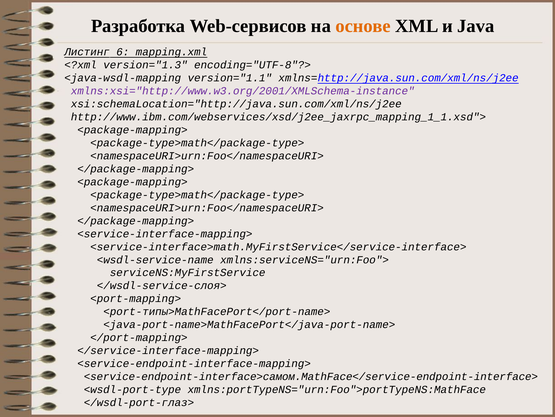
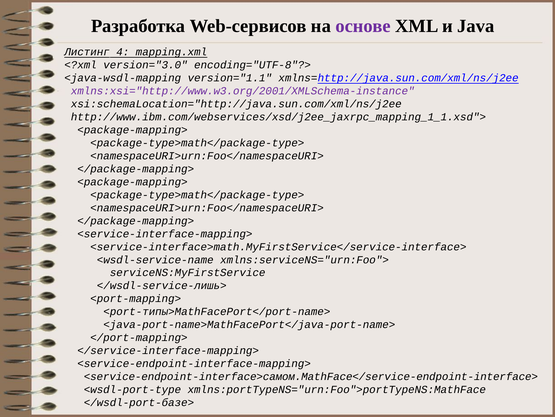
основе colour: orange -> purple (363, 26)
6: 6 -> 4 (123, 52)
version="1.3: version="1.3 -> version="3.0 (145, 65)
</wsdl-service-слоя>: </wsdl-service-слоя> -> </wsdl-service-лишь> (162, 285)
</wsdl-port-глаз>: </wsdl-port-глаз> -> </wsdl-port-базе> (139, 402)
